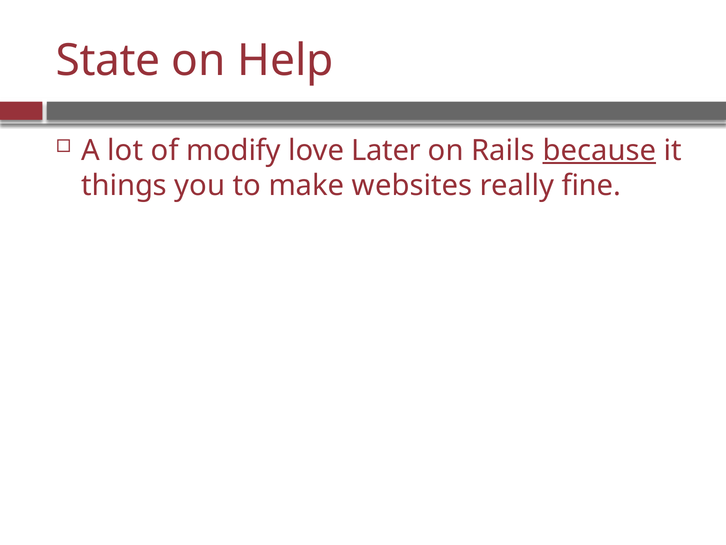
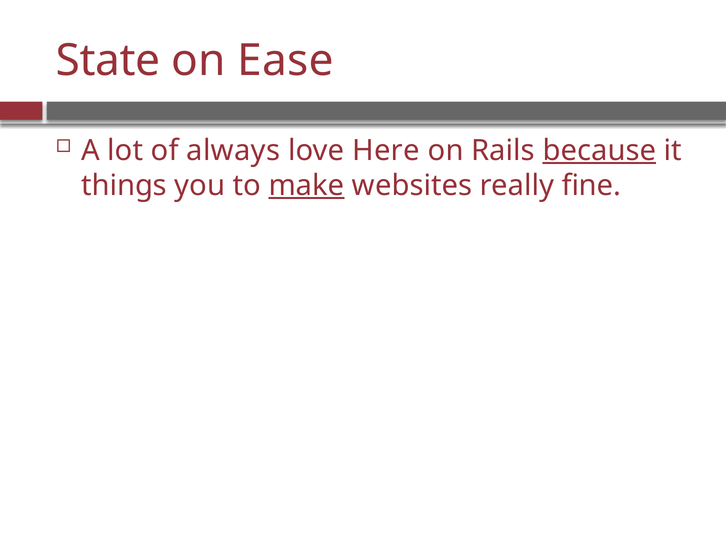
Help: Help -> Ease (285, 61)
modify: modify -> always (233, 150)
Later: Later -> Here (386, 150)
make underline: none -> present (306, 185)
